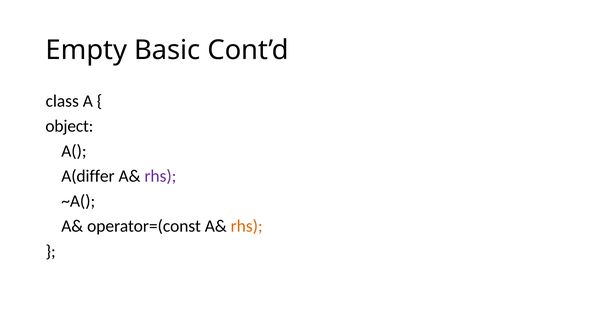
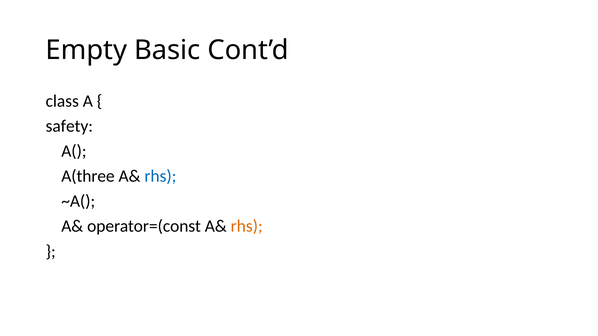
object: object -> safety (69, 126)
A(differ: A(differ -> A(three (88, 176)
rhs colour: purple -> blue (160, 176)
